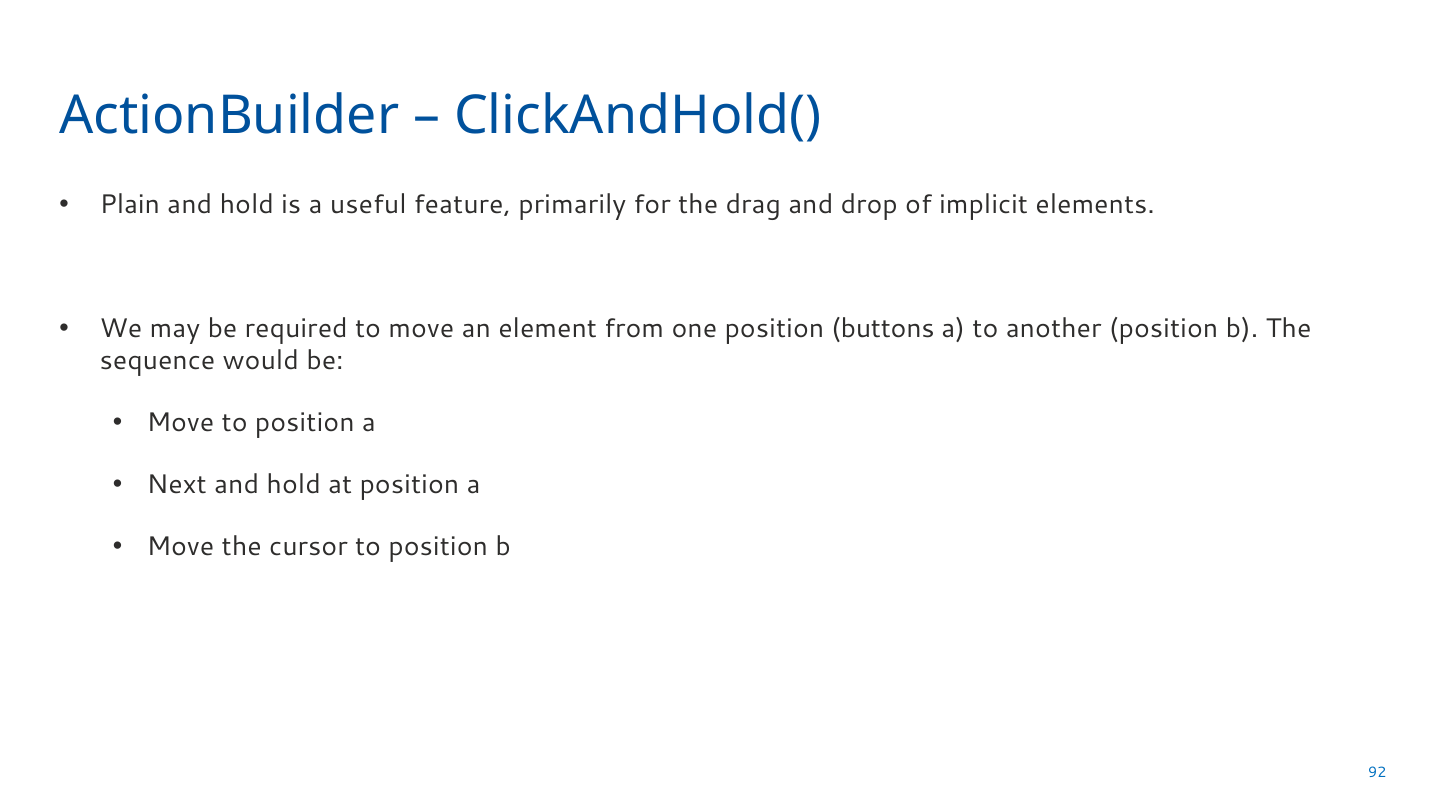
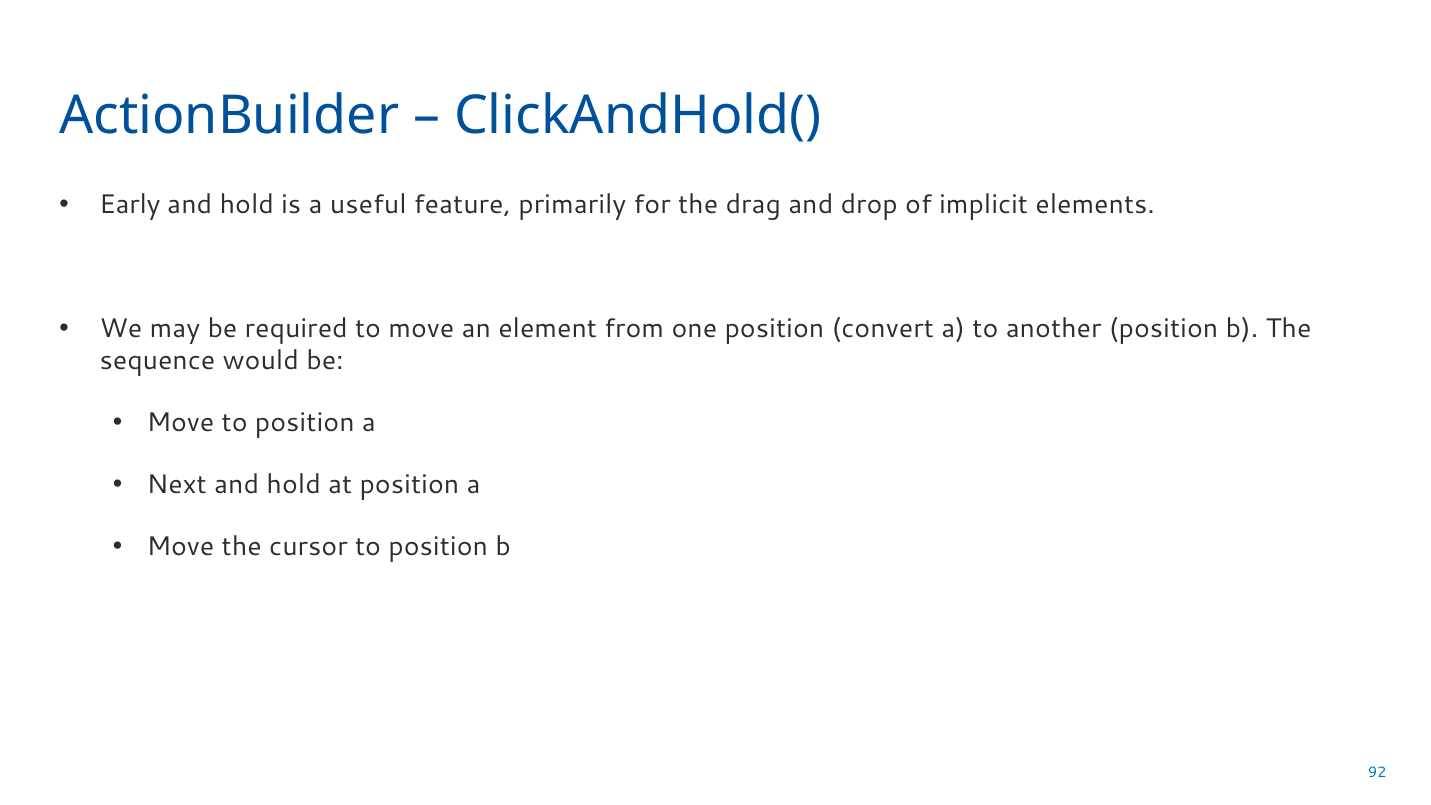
Plain: Plain -> Early (130, 205)
buttons: buttons -> convert (883, 329)
